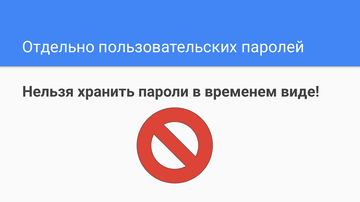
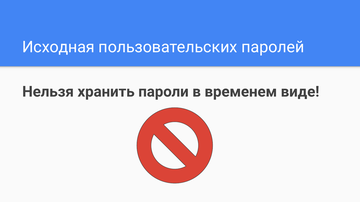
Отдельно: Отдельно -> Исходная (58, 47)
